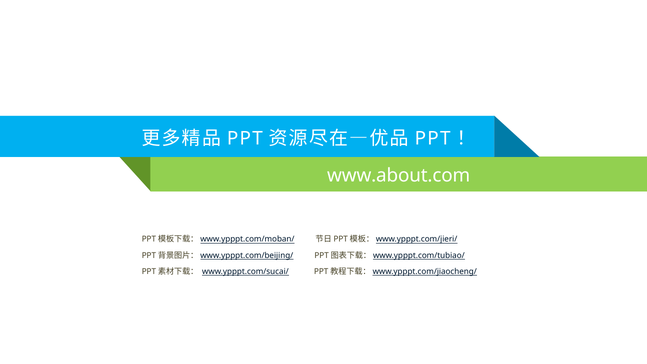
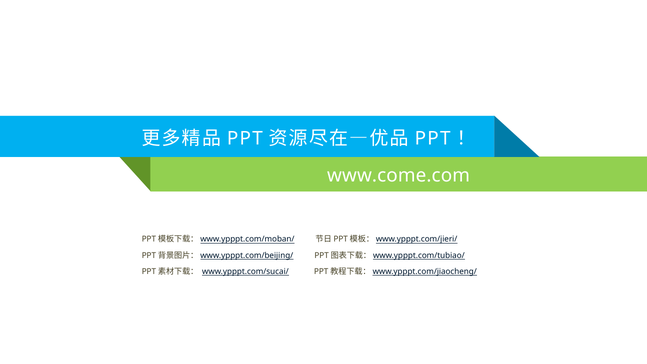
www.about.com: www.about.com -> www.come.com (399, 175)
